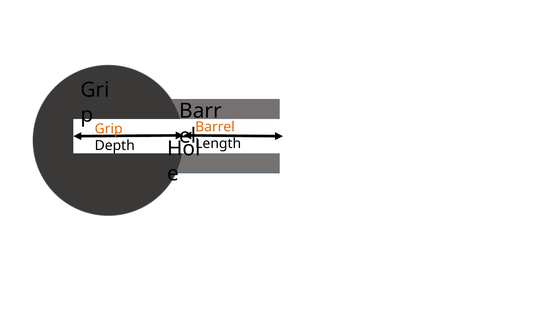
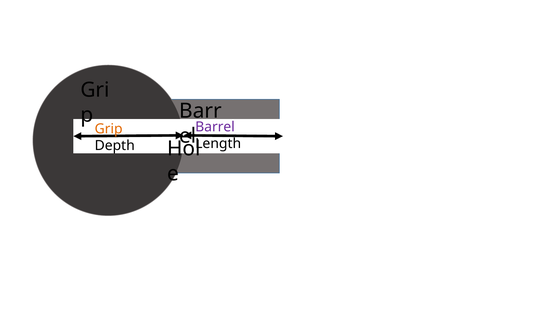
Barrel colour: orange -> purple (215, 127)
